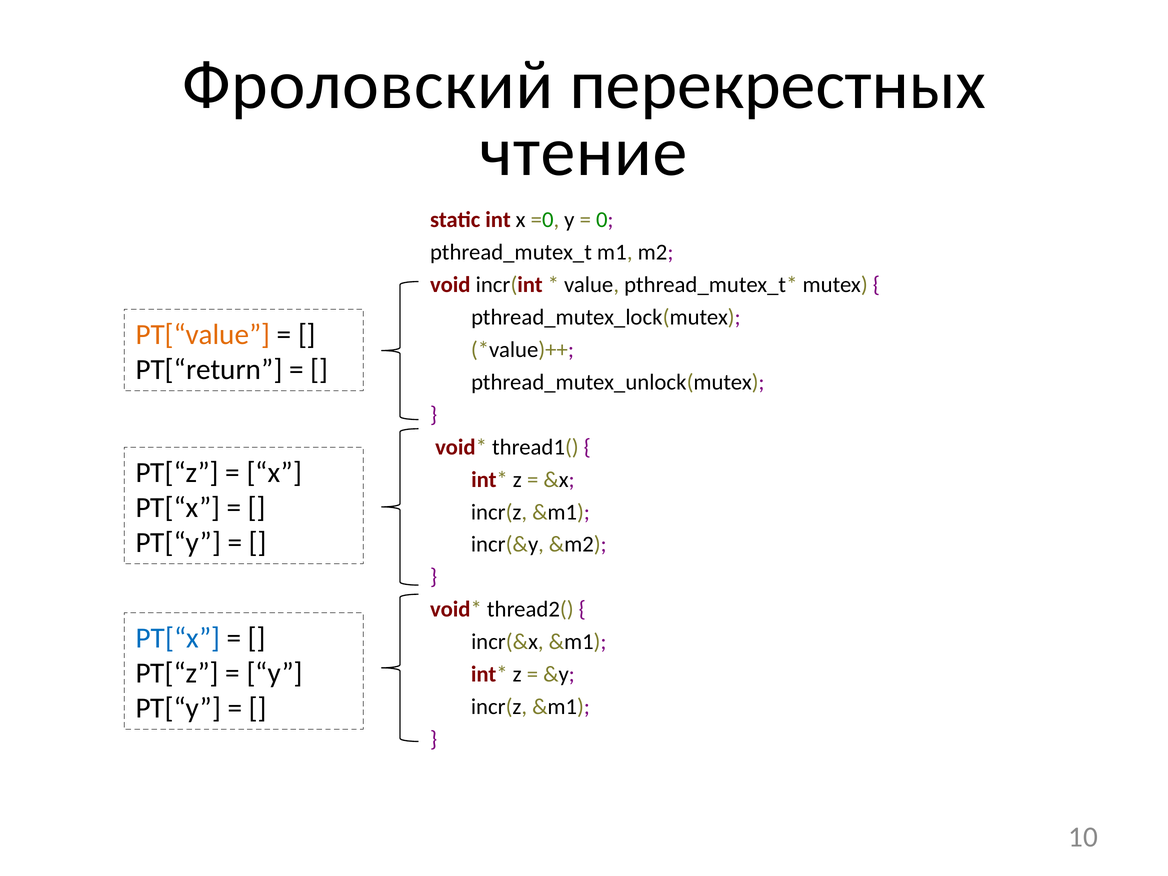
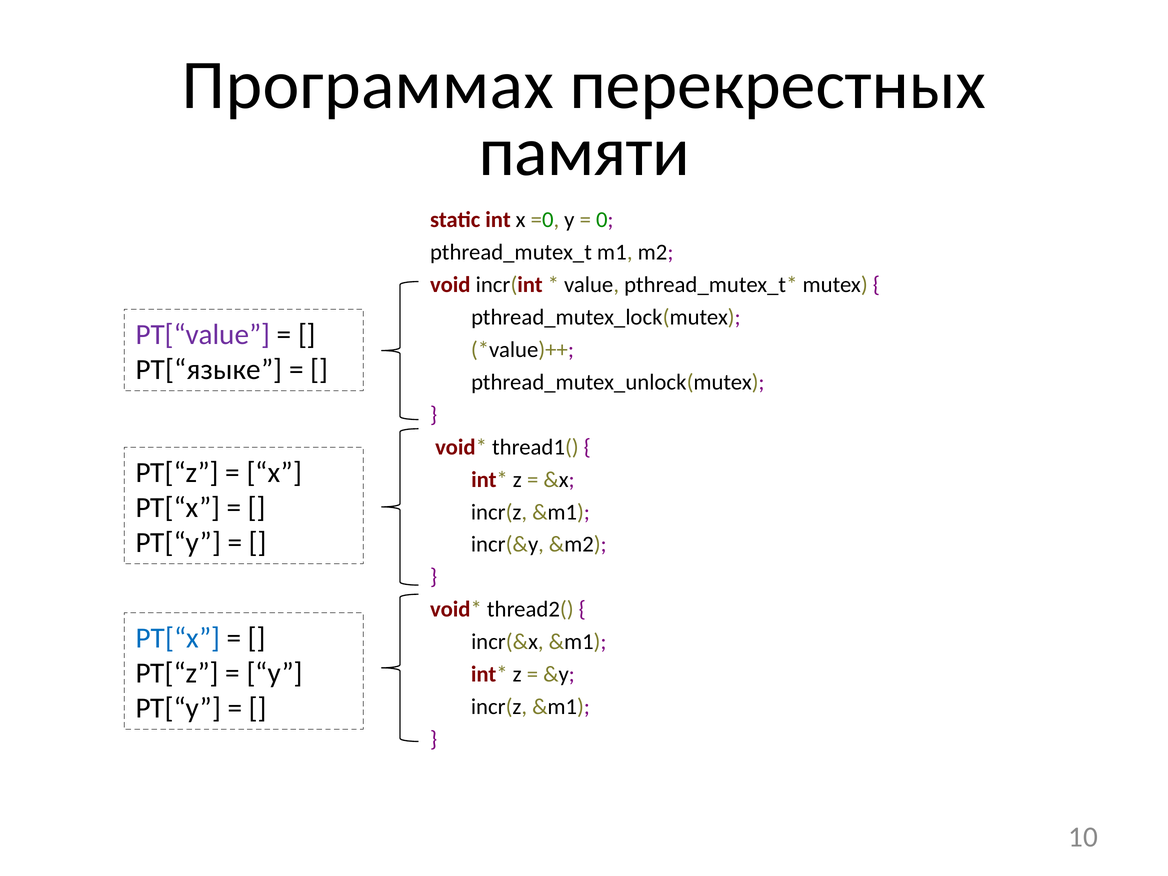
Фроловский: Фроловский -> Программах (368, 85)
чтение: чтение -> памяти (584, 152)
PT[“value colour: orange -> purple (203, 335)
PT[“return: PT[“return -> PT[“языке (209, 370)
